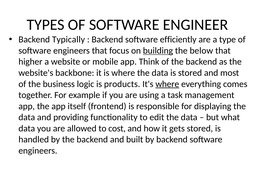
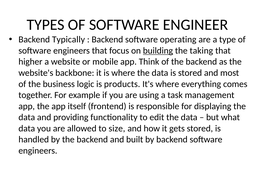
efficiently: efficiently -> operating (178, 39)
below: below -> taking (201, 50)
where underline: present -> none (167, 84)
cost: cost -> size (117, 128)
